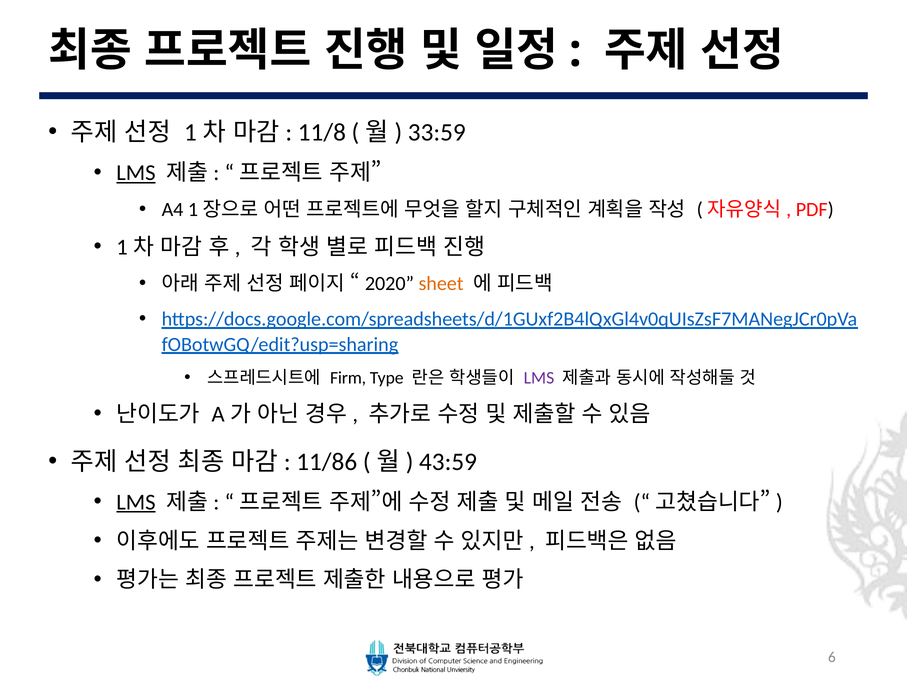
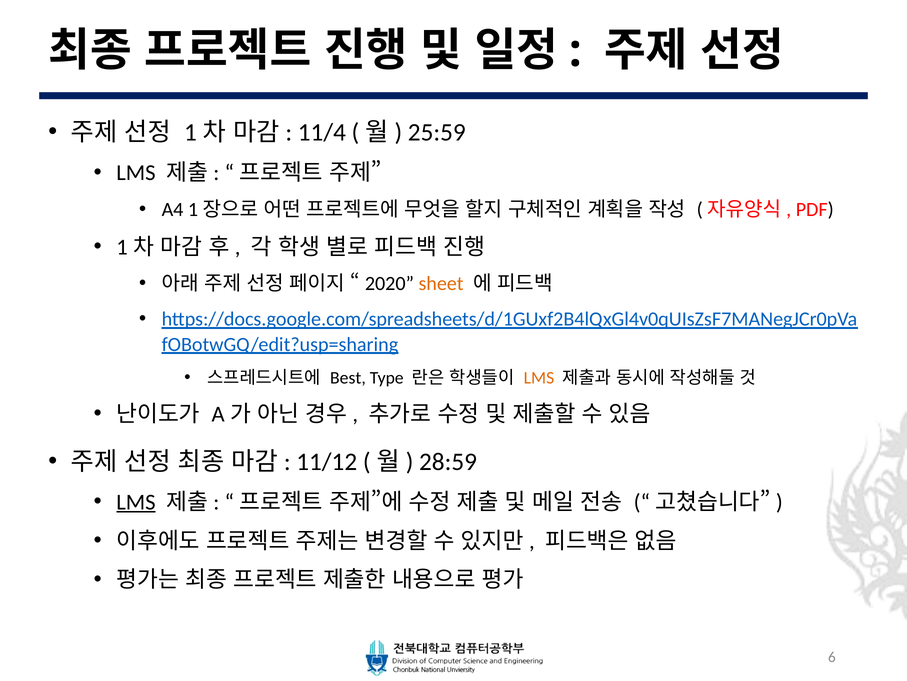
11/8: 11/8 -> 11/4 (322, 132)
33:59: 33:59 -> 25:59 (437, 132)
LMS underline: present -> none (136, 173)
Firm: Firm -> Best (348, 377)
LMS colour: purple -> orange (539, 377)
11/86: 11/86 -> 11/12 (327, 461)
43:59: 43:59 -> 28:59 (448, 461)
